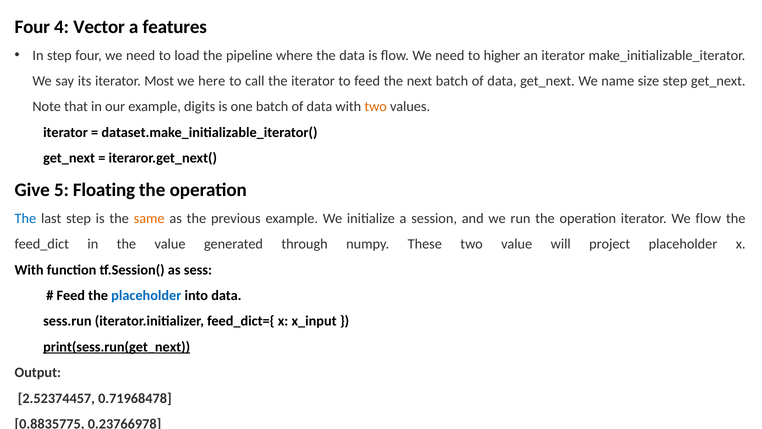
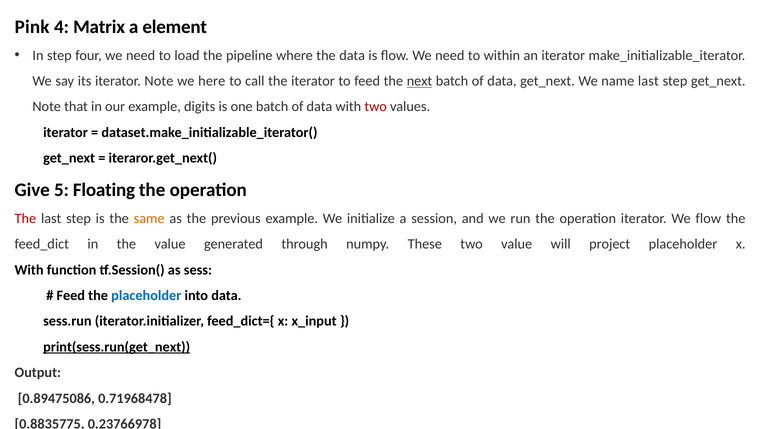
Four: Four -> Pink (32, 27)
Vector: Vector -> Matrix (99, 27)
features: features -> element (175, 27)
higher: higher -> within (502, 55)
iterator Most: Most -> Note (159, 81)
next underline: none -> present (419, 81)
name size: size -> last (648, 81)
two colour: orange -> red (376, 107)
The colour: blue -> red (25, 218)
2.52374457: 2.52374457 -> 0.89475086 (56, 398)
